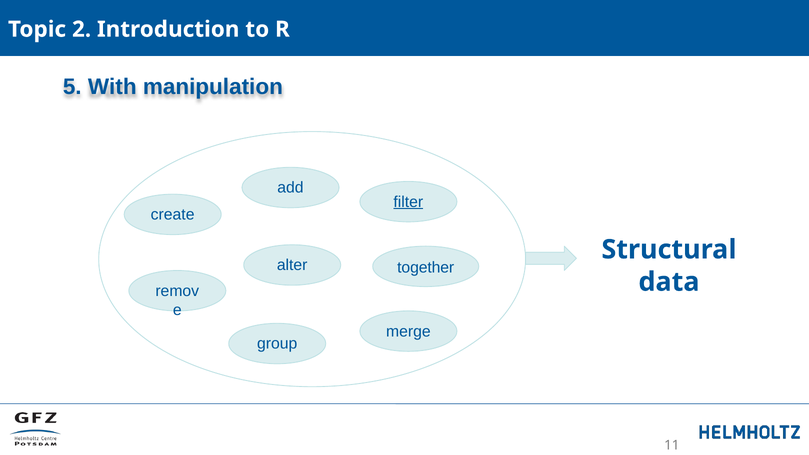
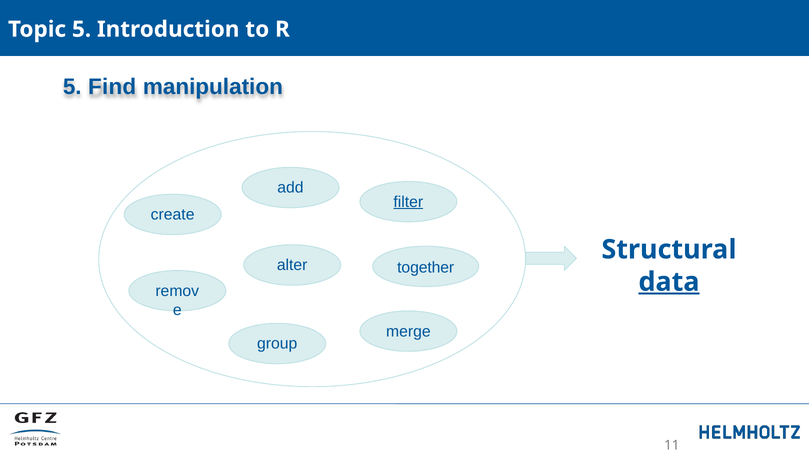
Topic 2: 2 -> 5 (82, 29)
With: With -> Find (112, 87)
data underline: none -> present (669, 282)
